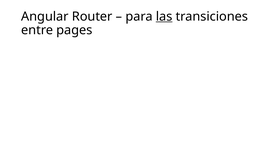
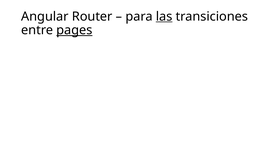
pages underline: none -> present (74, 30)
